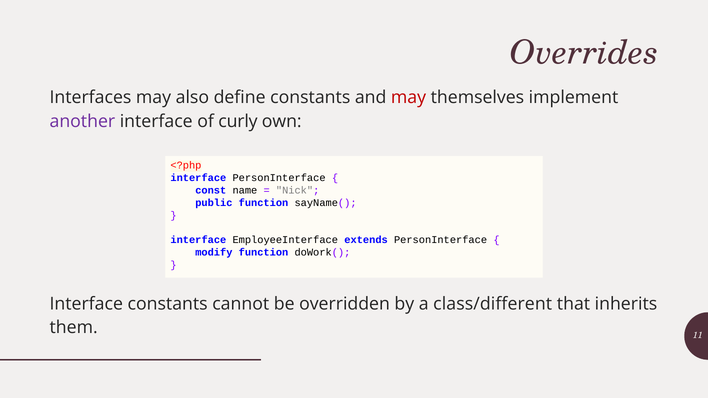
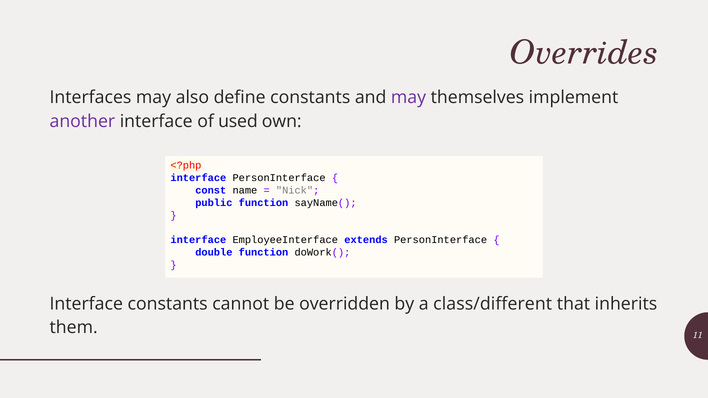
may colour: red -> purple (409, 98)
curly: curly -> used (238, 121)
modify: modify -> double (214, 252)
